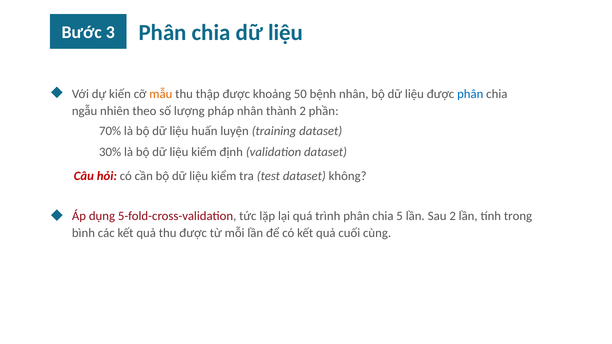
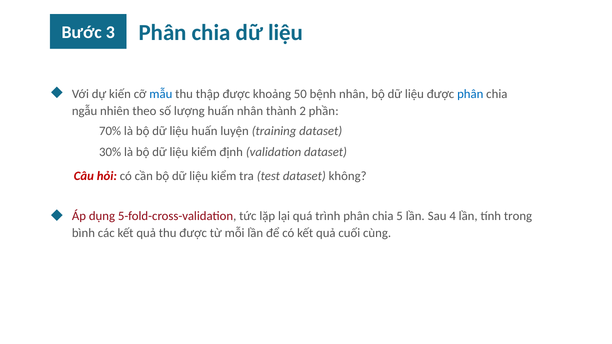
mẫu colour: orange -> blue (161, 94)
lượng pháp: pháp -> huấn (221, 111)
Sau 2: 2 -> 4 (453, 216)
